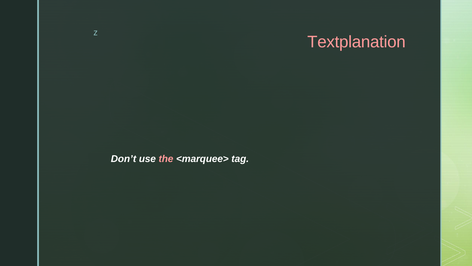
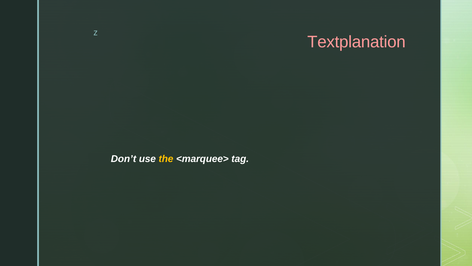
the colour: pink -> yellow (166, 159)
